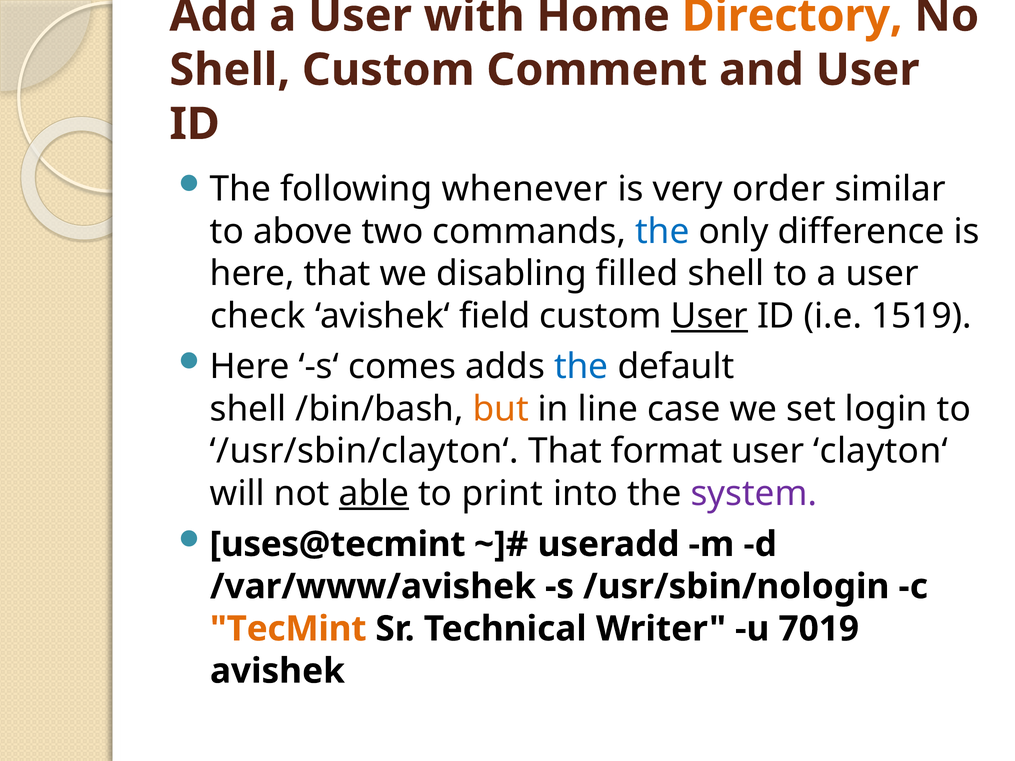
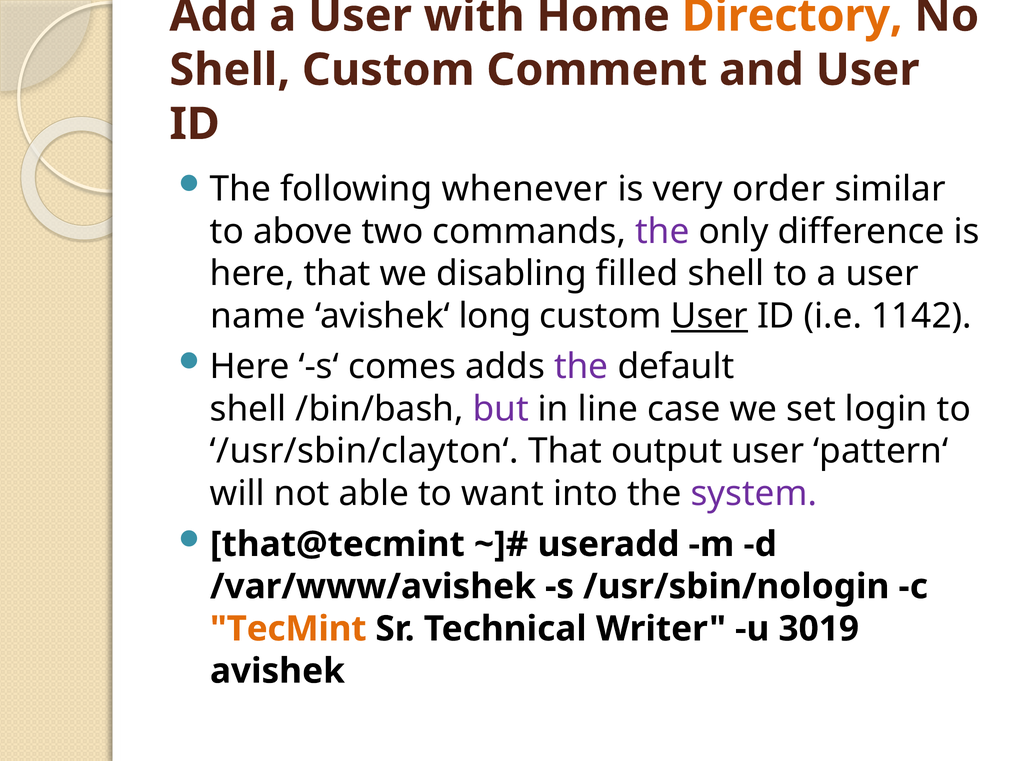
the colour: blue -> purple (662, 232)
check: check -> name (258, 316)
field: field -> long (495, 316)
1519: 1519 -> 1142 (921, 316)
the colour: blue -> purple (581, 367)
but colour: orange -> purple (501, 409)
format: format -> output (667, 451)
clayton‘: clayton‘ -> pattern‘ (881, 451)
able underline: present -> none (374, 494)
print: print -> want (503, 494)
uses@tecmint: uses@tecmint -> that@tecmint (337, 545)
7019: 7019 -> 3019 (819, 629)
